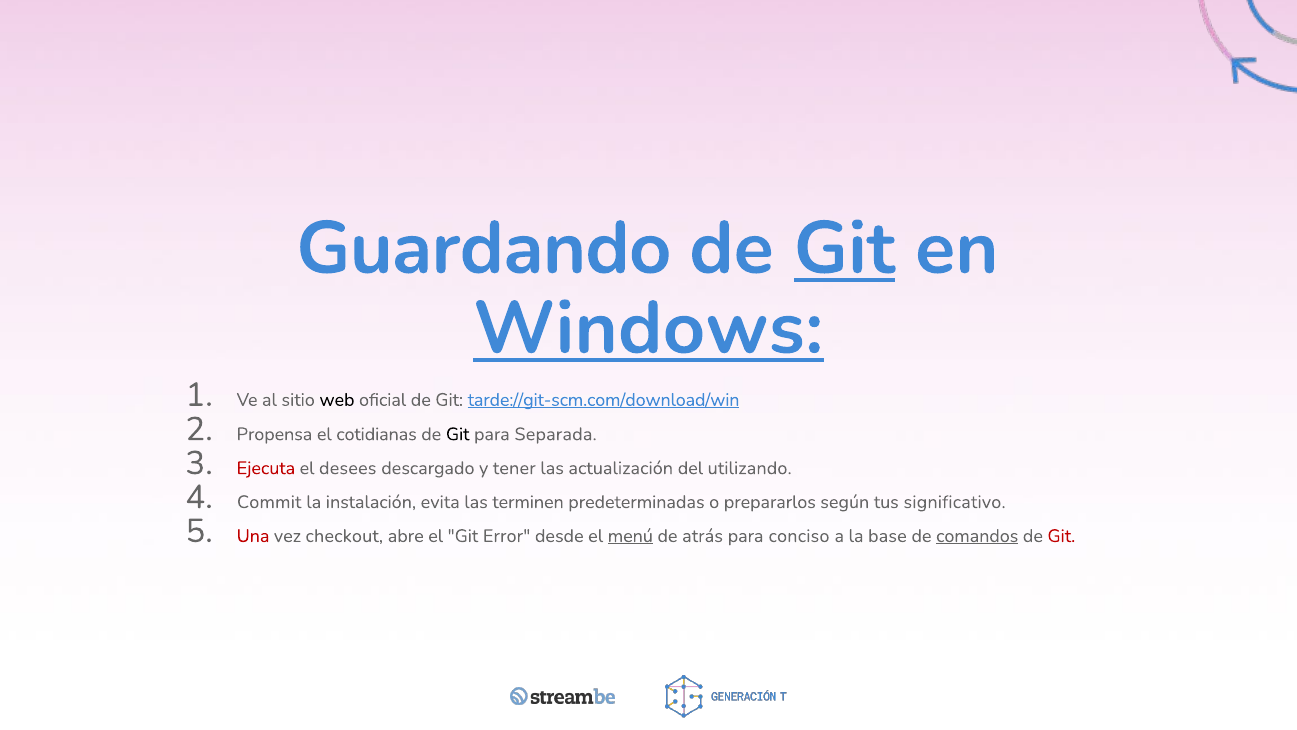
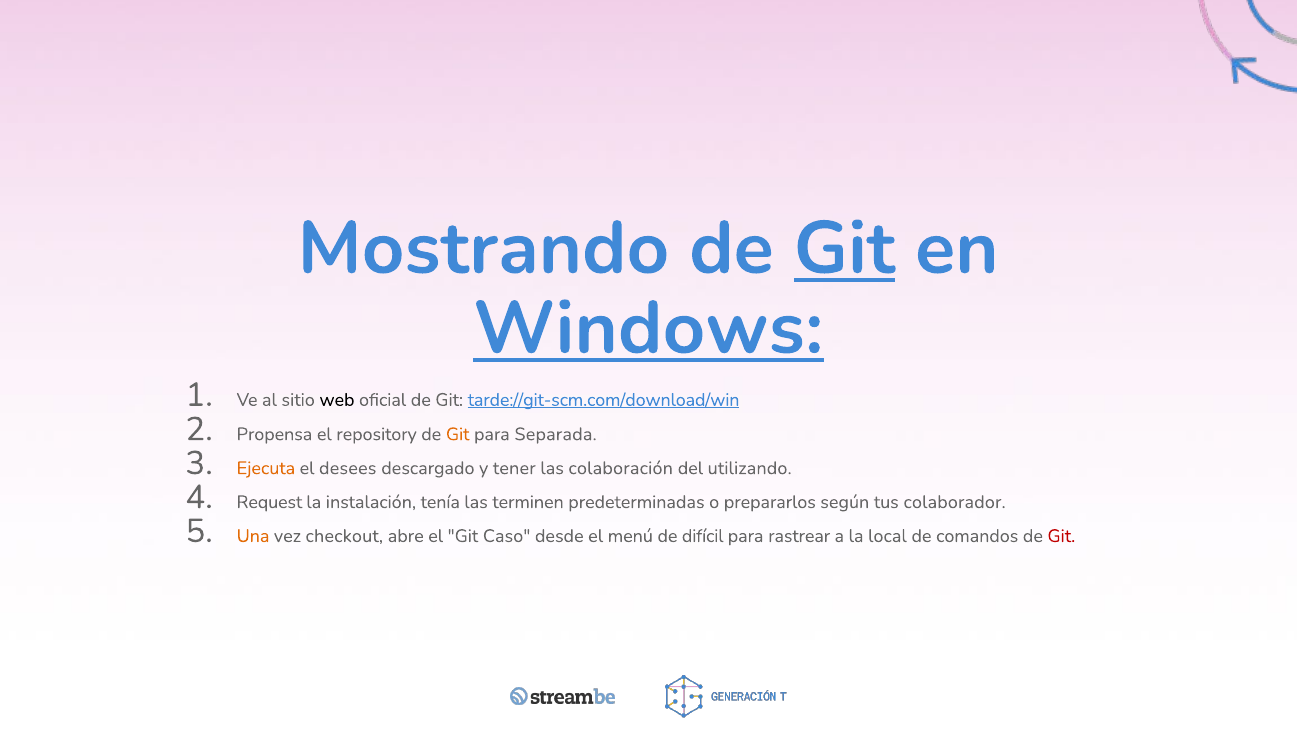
Guardando: Guardando -> Mostrando (483, 248)
cotidianas: cotidianas -> repository (377, 434)
Git colour: black -> orange (458, 434)
Ejecuta colour: red -> orange (266, 468)
actualización: actualización -> colaboración (621, 468)
Commit: Commit -> Request (269, 502)
evita: evita -> tenía (440, 502)
significativo: significativo -> colaborador (955, 502)
Una colour: red -> orange (253, 536)
Error: Error -> Caso (507, 536)
menú underline: present -> none (630, 536)
atrás: atrás -> difícil (703, 536)
conciso: conciso -> rastrear (799, 536)
base: base -> local (887, 536)
comandos underline: present -> none (977, 536)
